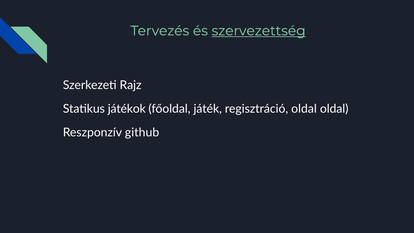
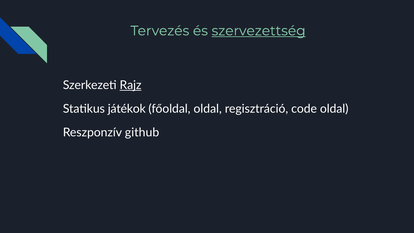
Rajz underline: none -> present (131, 85)
főoldal játék: játék -> oldal (208, 109)
regisztráció oldal: oldal -> code (304, 109)
